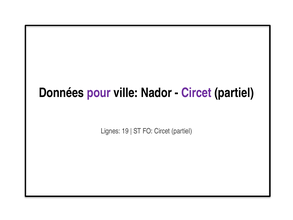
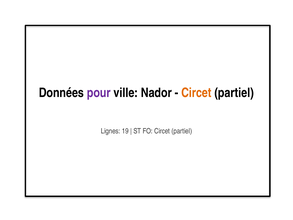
Circet colour: purple -> orange (196, 93)
